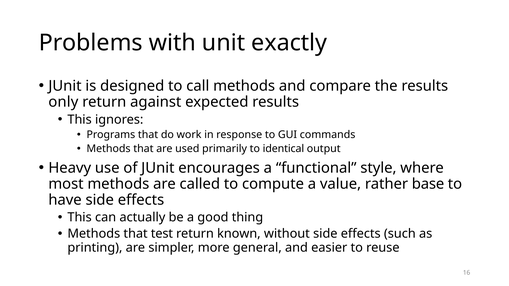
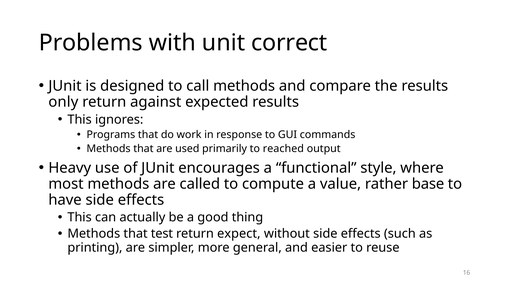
exactly: exactly -> correct (289, 43)
identical: identical -> reached (283, 149)
known: known -> expect (239, 234)
